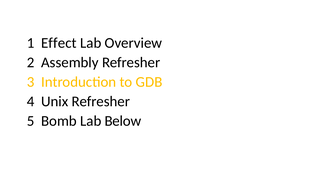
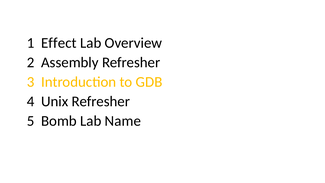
Below: Below -> Name (123, 121)
